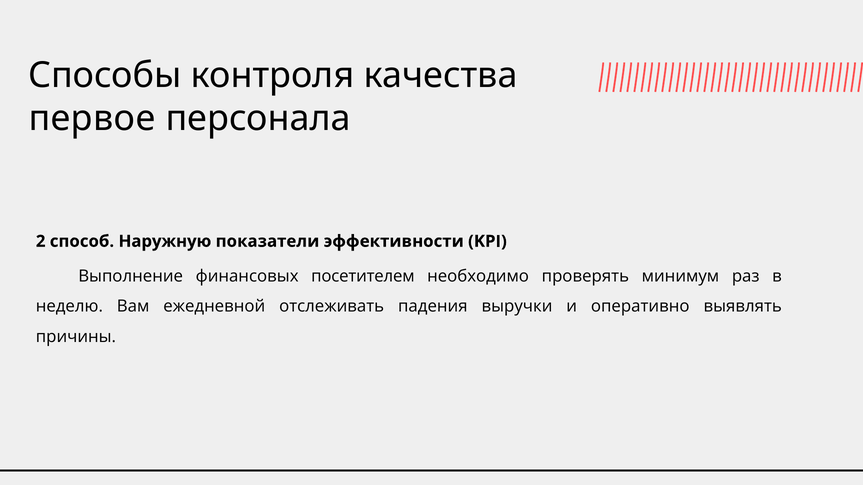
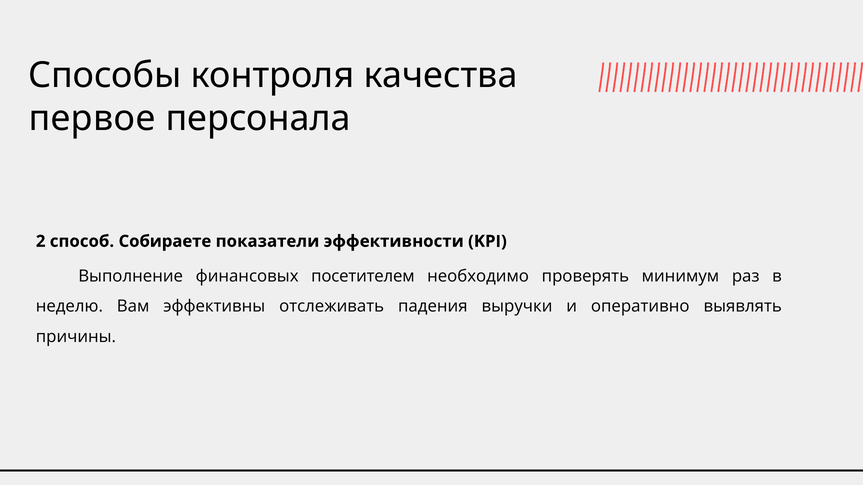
Наружную: Наружную -> Собираете (165, 242)
ежедневной: ежедневной -> эффективны (214, 307)
